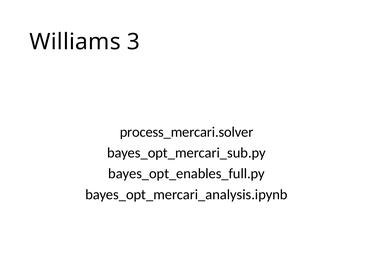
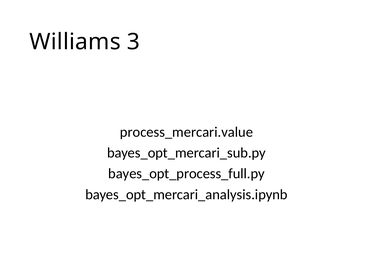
process_mercari.solver: process_mercari.solver -> process_mercari.value (186, 132)
bayes_opt_enables_full.py: bayes_opt_enables_full.py -> bayes_opt_process_full.py (186, 174)
